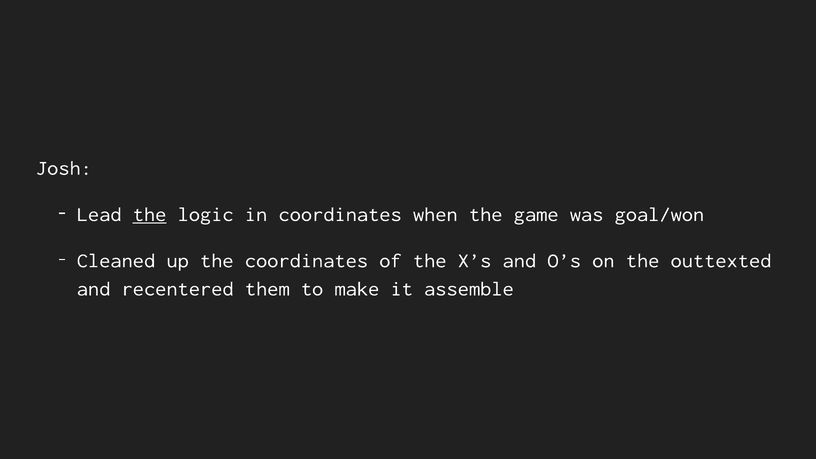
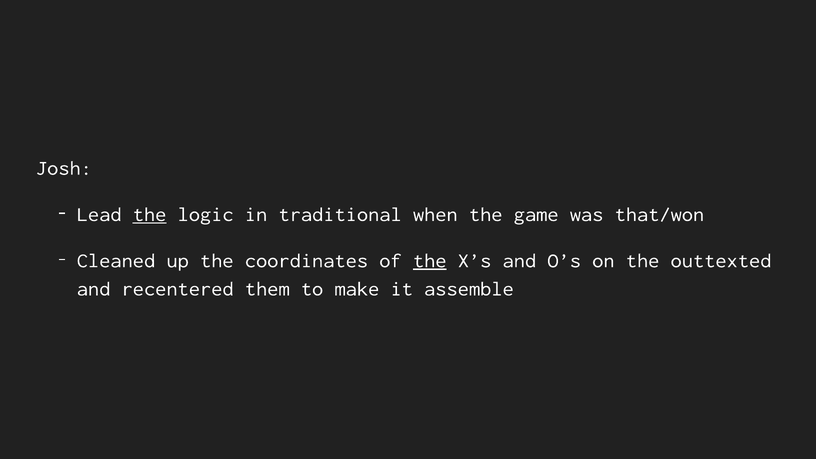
in coordinates: coordinates -> traditional (340, 214)
goal/won: goal/won -> that/won (659, 214)
the underline: none -> present (430, 261)
